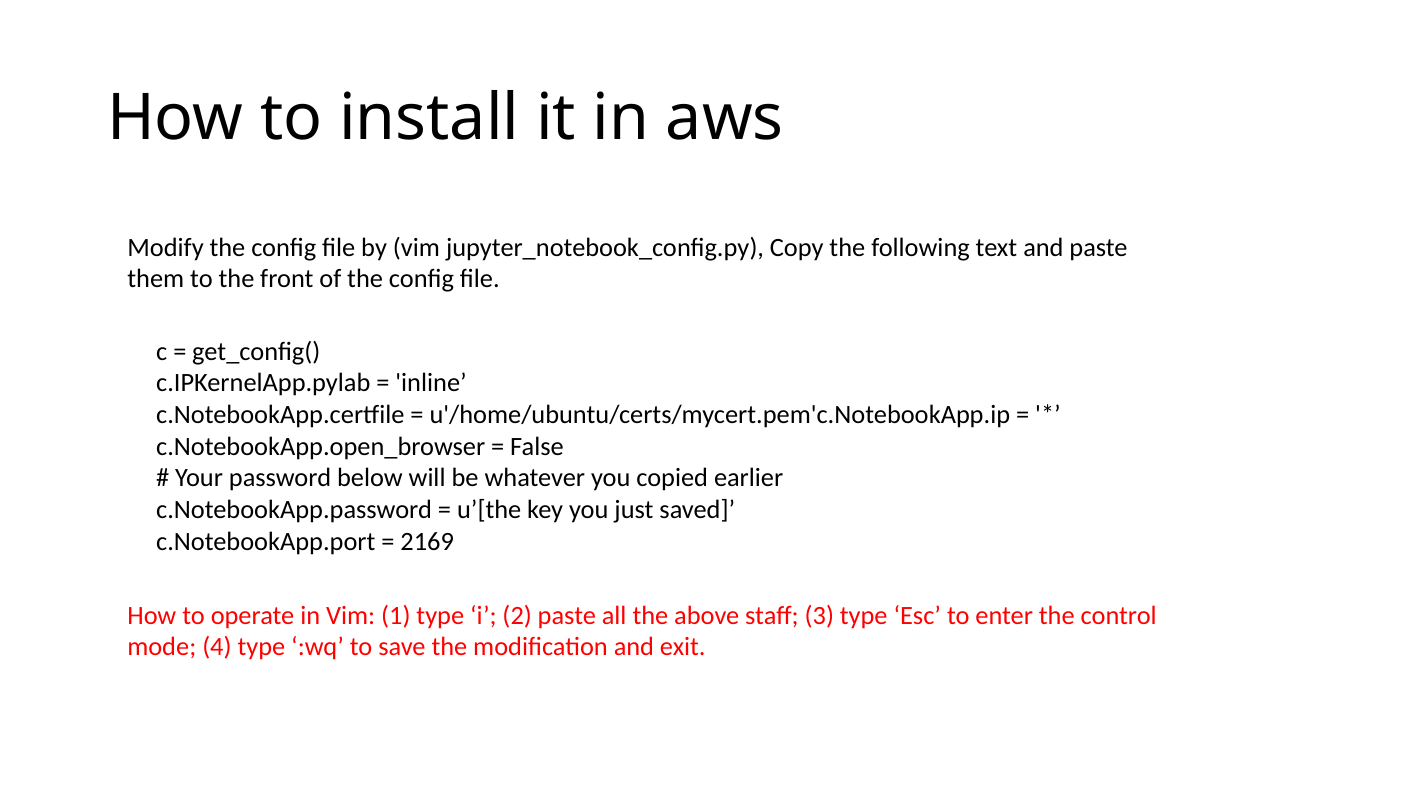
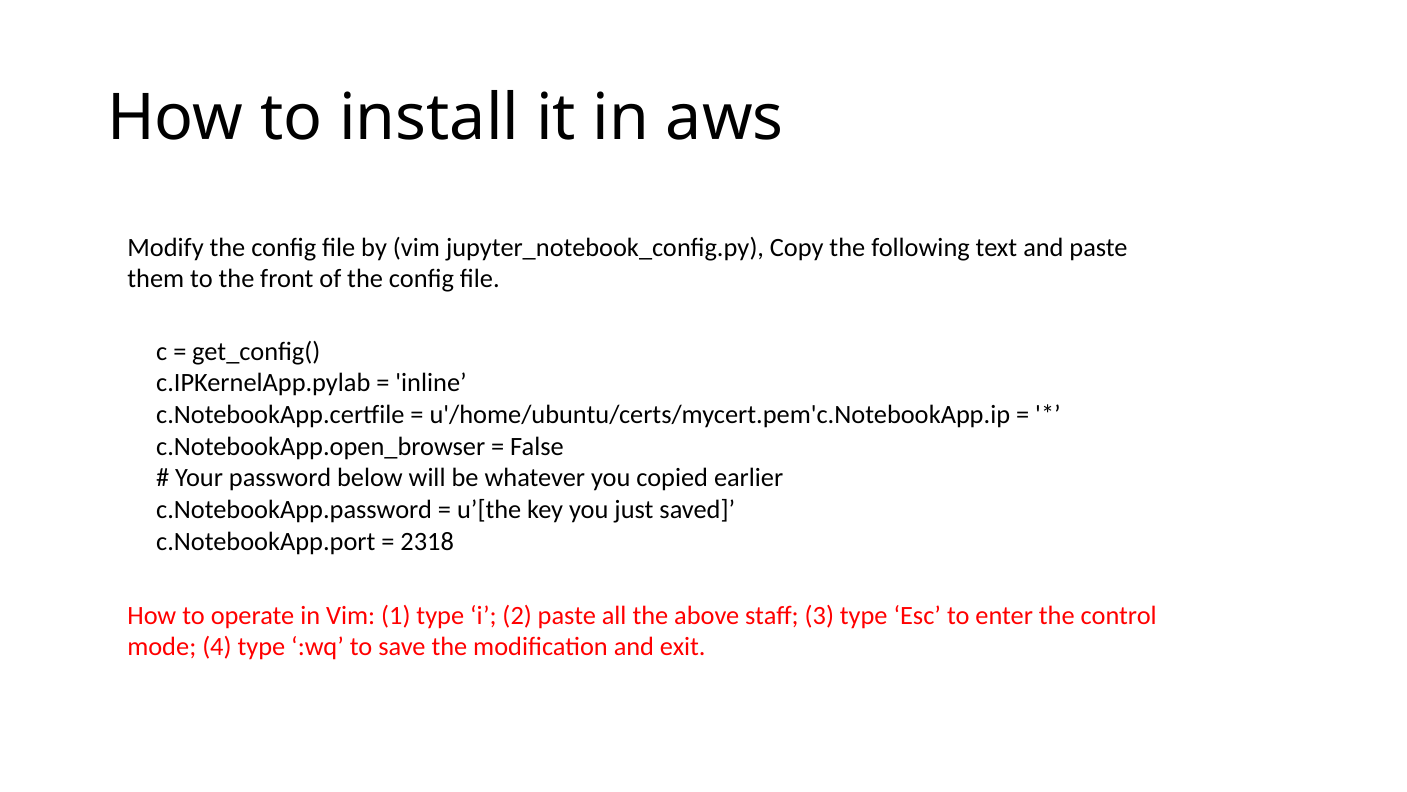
2169: 2169 -> 2318 (427, 541)
